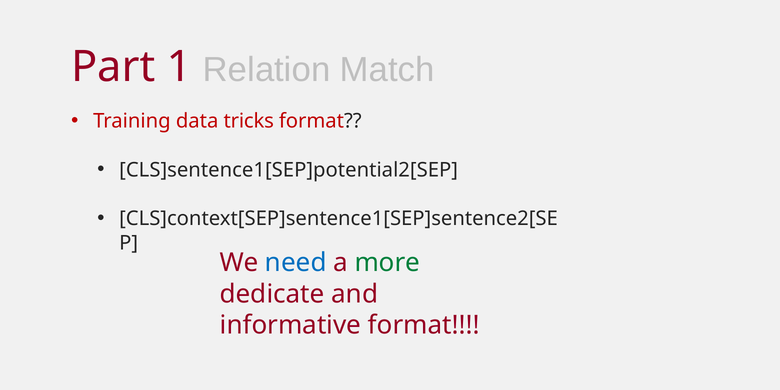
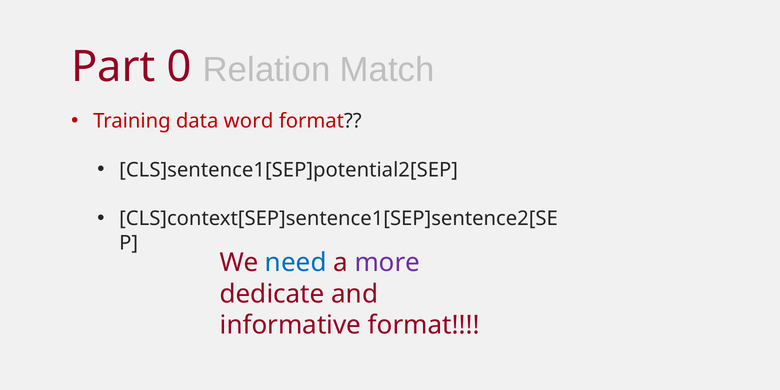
1: 1 -> 0 (179, 67)
tricks: tricks -> word (249, 121)
more colour: green -> purple (387, 263)
